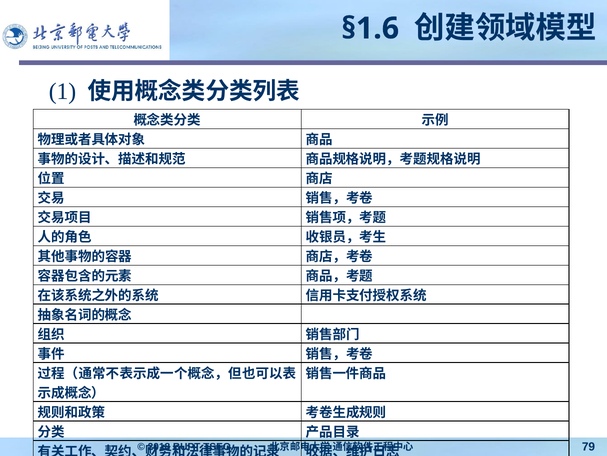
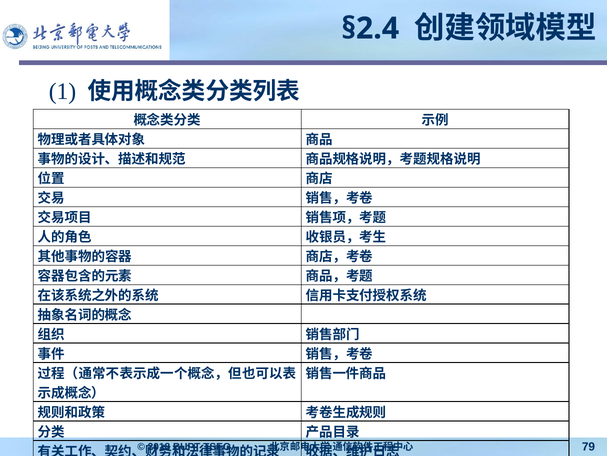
§1.6: §1.6 -> §2.4 (370, 28)
